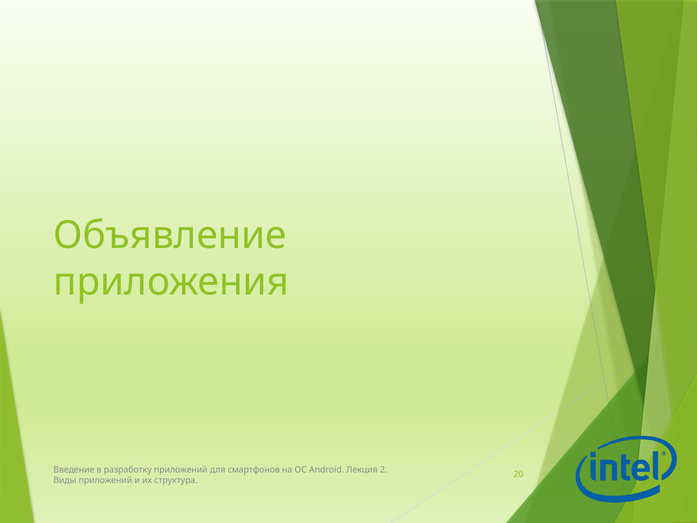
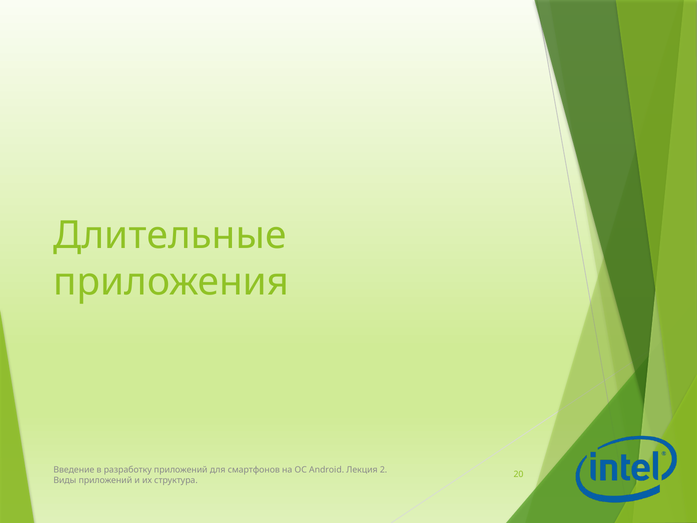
Объявление: Объявление -> Длительные (170, 235)
